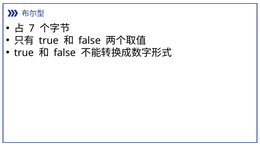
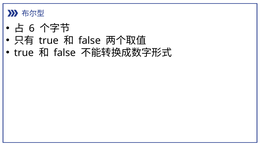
7: 7 -> 6 (32, 29)
